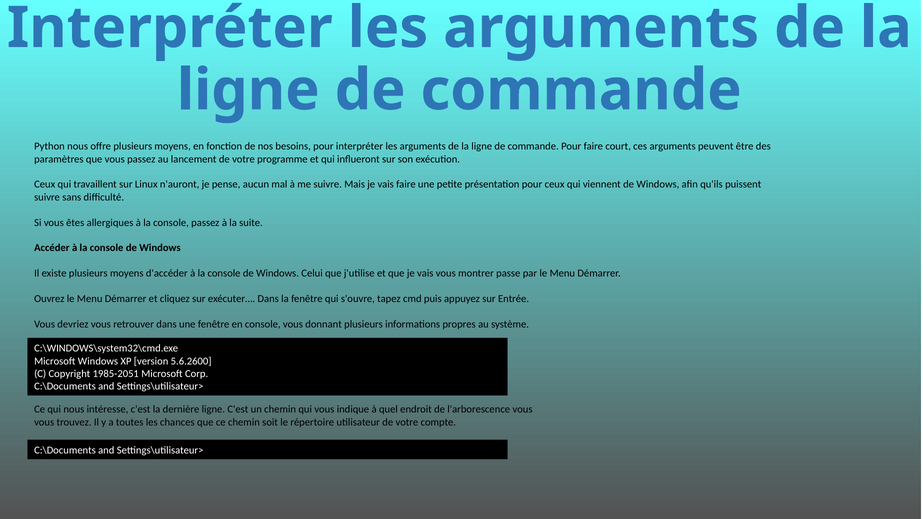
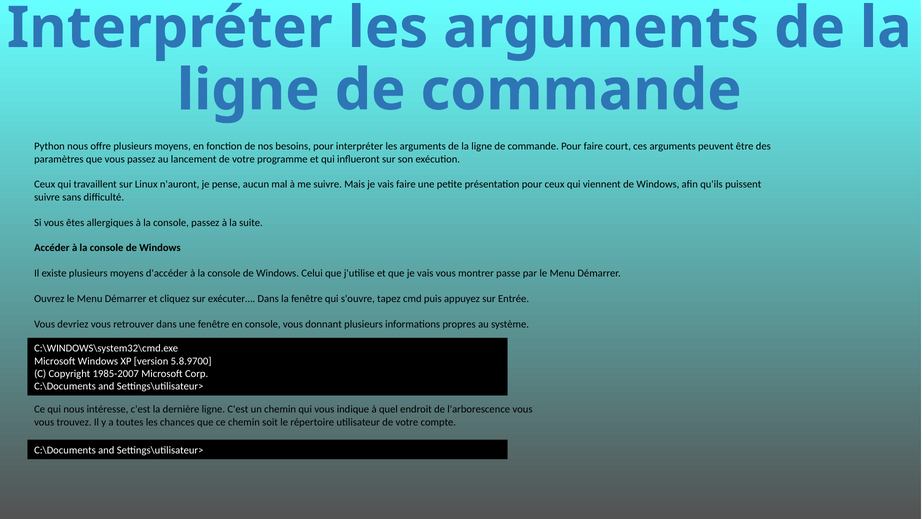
5.6.2600: 5.6.2600 -> 5.8.9700 (191, 361)
1985-2051: 1985-2051 -> 1985-2007 (116, 374)
